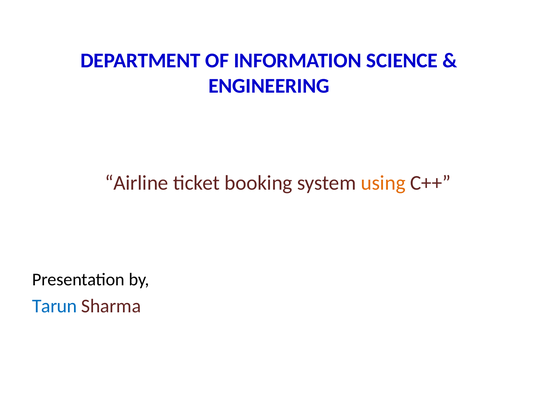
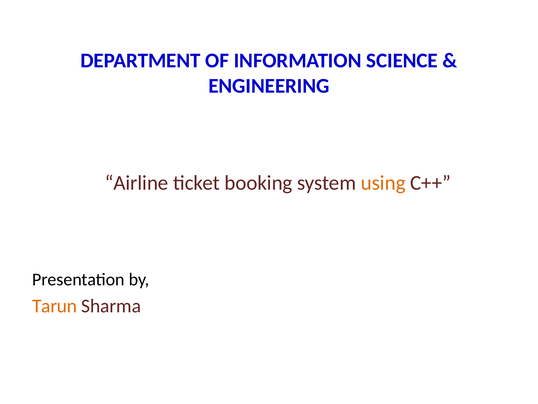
Tarun colour: blue -> orange (55, 306)
